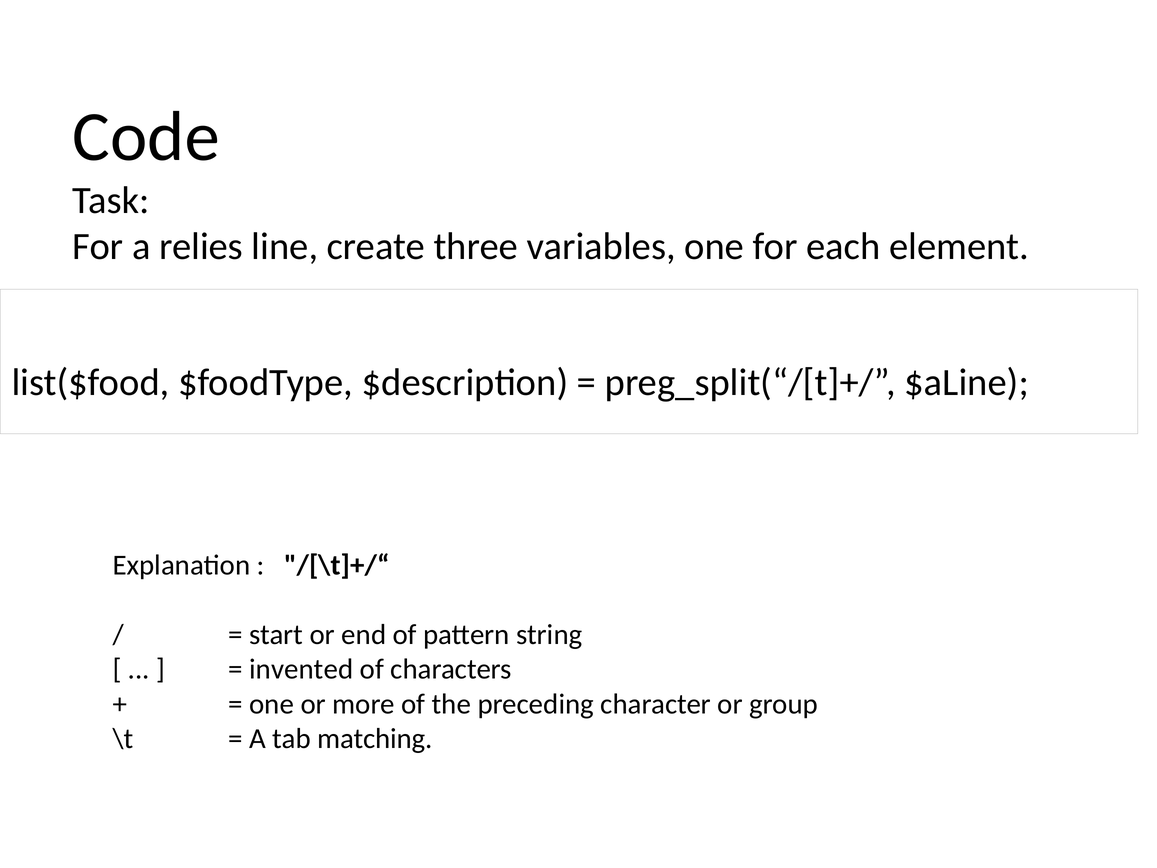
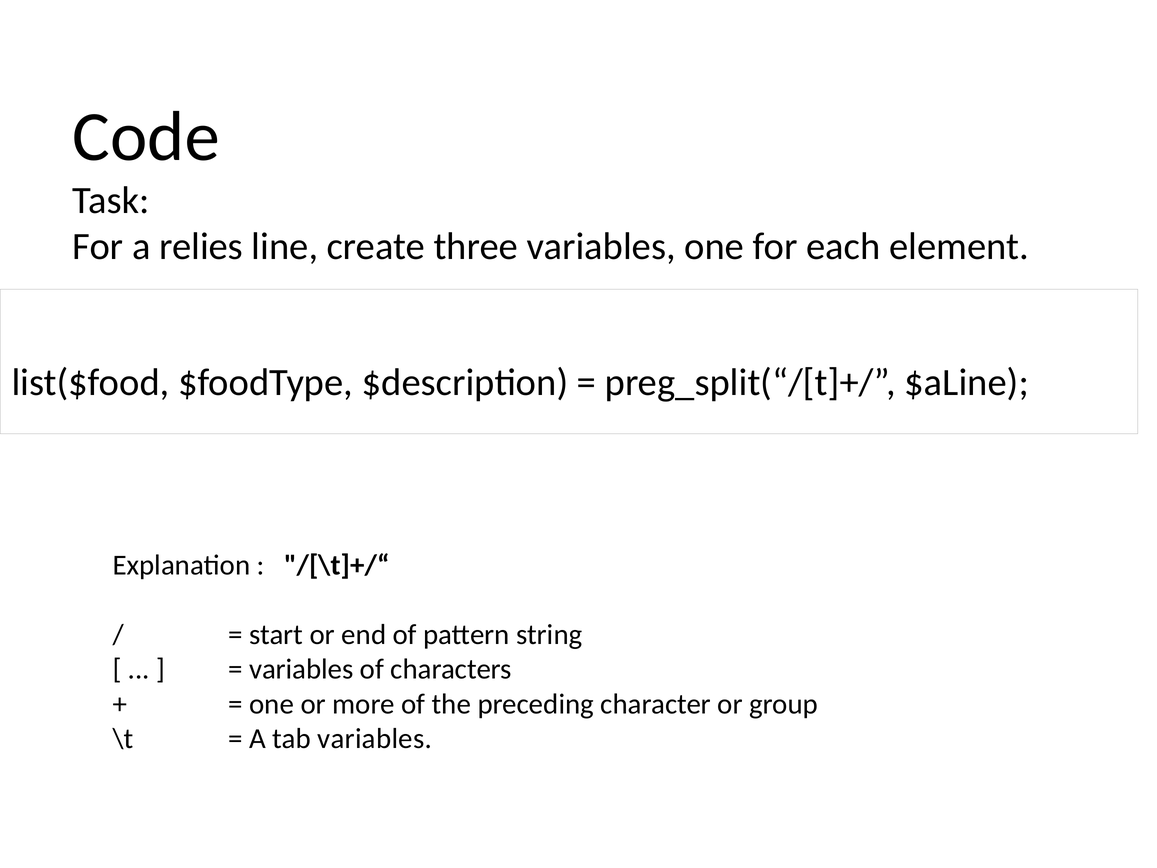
invented: invented -> variables (301, 669)
tab matching: matching -> variables (375, 738)
